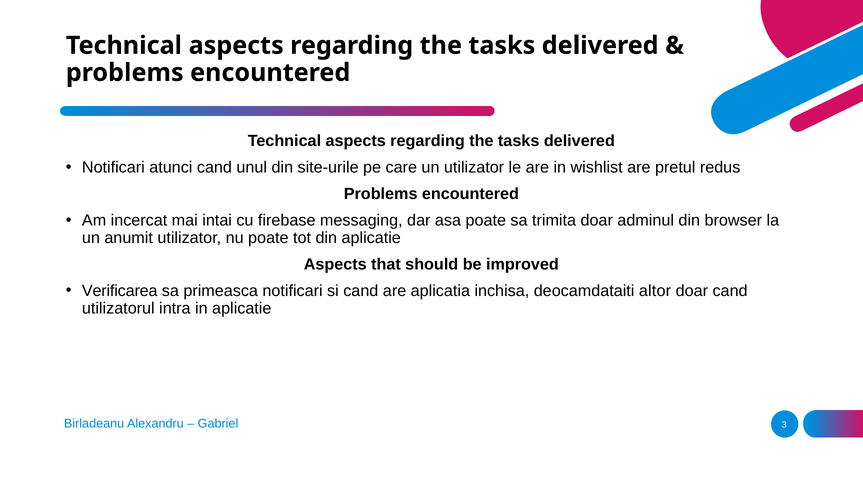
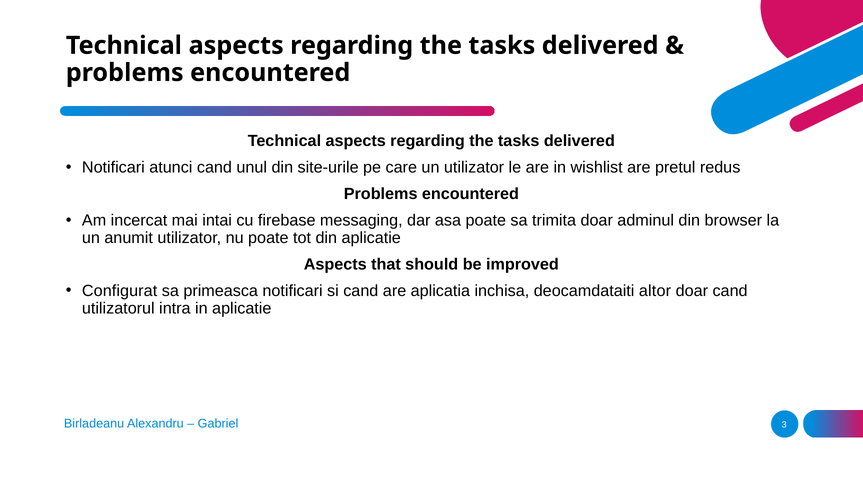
Verificarea: Verificarea -> Configurat (120, 291)
